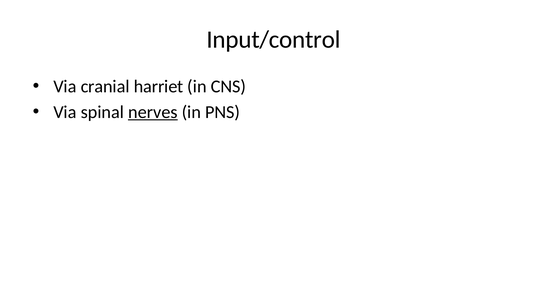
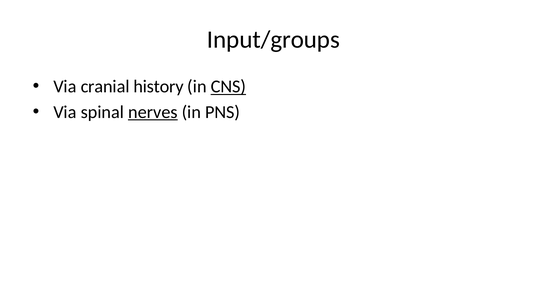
Input/control: Input/control -> Input/groups (273, 40)
harriet: harriet -> history (159, 87)
CNS underline: none -> present (228, 87)
